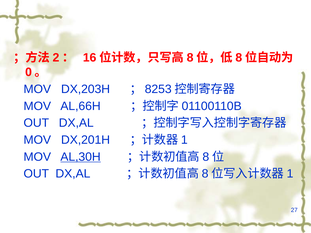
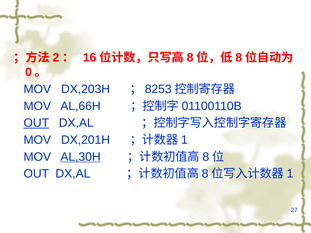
OUT underline: none -> present (36, 123)
